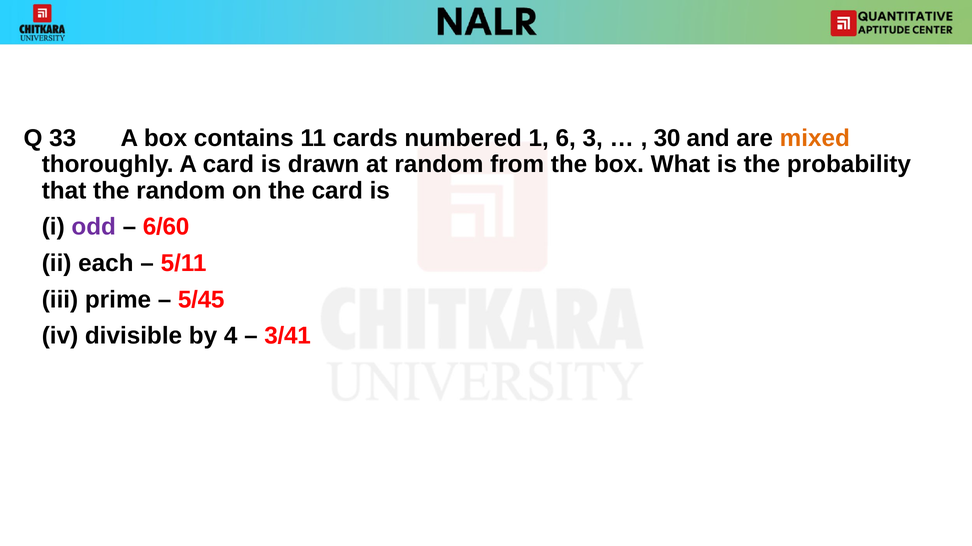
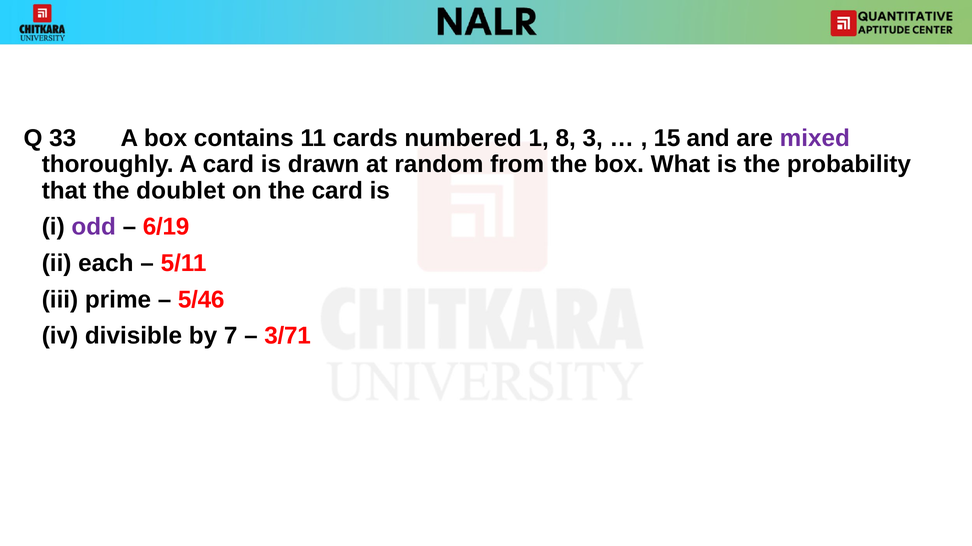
6: 6 -> 8 (566, 138)
30: 30 -> 15 (667, 138)
mixed colour: orange -> purple (815, 138)
the random: random -> doublet (181, 191)
6/60: 6/60 -> 6/19 (166, 227)
5/45: 5/45 -> 5/46 (201, 300)
4: 4 -> 7 (231, 336)
3/41: 3/41 -> 3/71 (288, 336)
